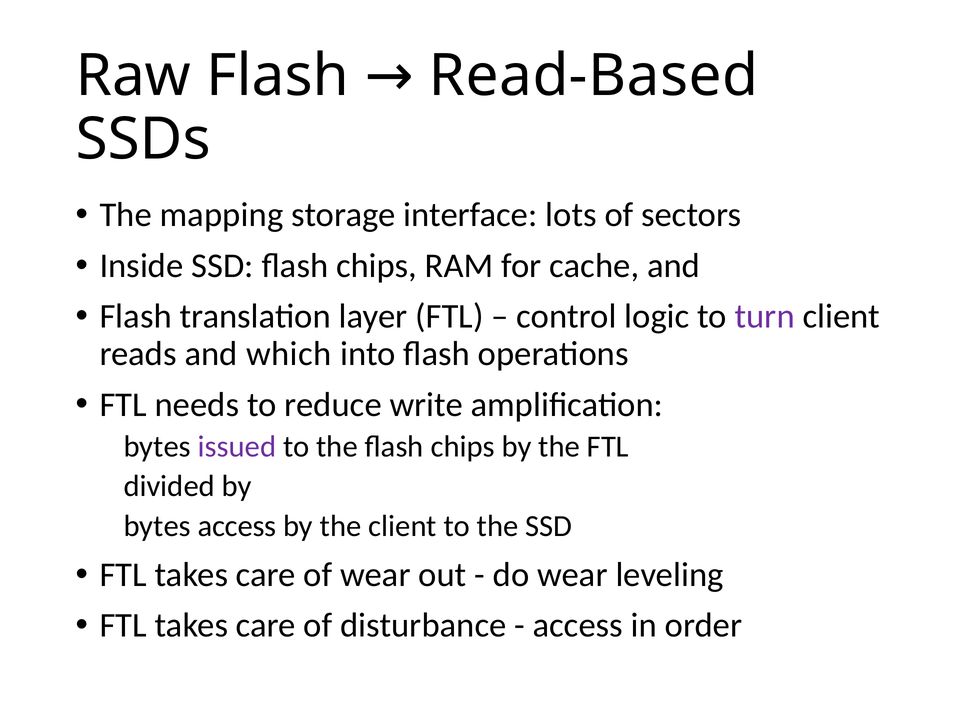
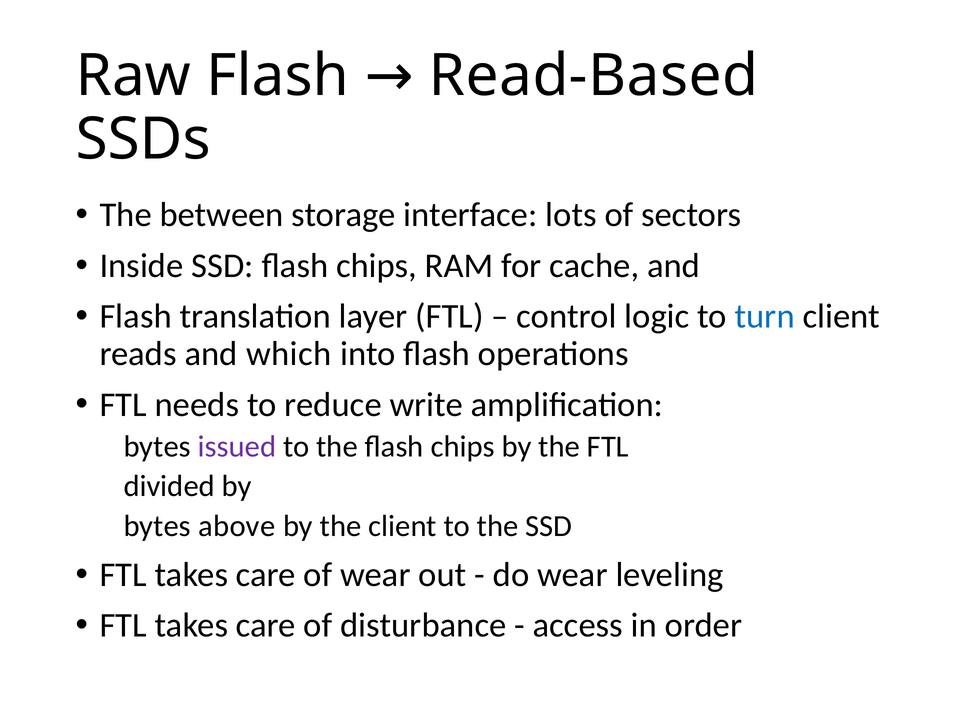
mapping: mapping -> between (222, 215)
turn colour: purple -> blue (765, 316)
bytes access: access -> above (237, 526)
